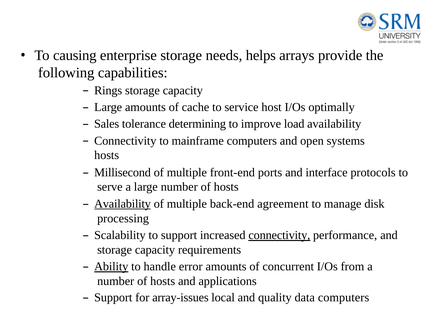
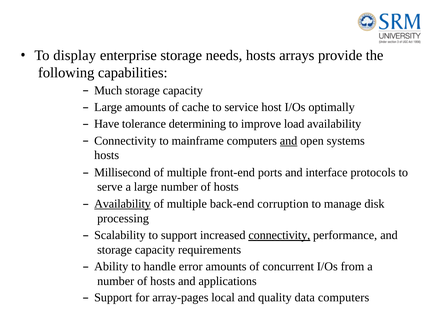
causing: causing -> display (75, 55)
needs helps: helps -> hosts (261, 55)
Rings: Rings -> Much (108, 90)
Sales: Sales -> Have (107, 124)
and underline: none -> present (289, 140)
agreement: agreement -> corruption (283, 203)
Ability underline: present -> none (111, 266)
array-issues: array-issues -> array-pages (180, 297)
